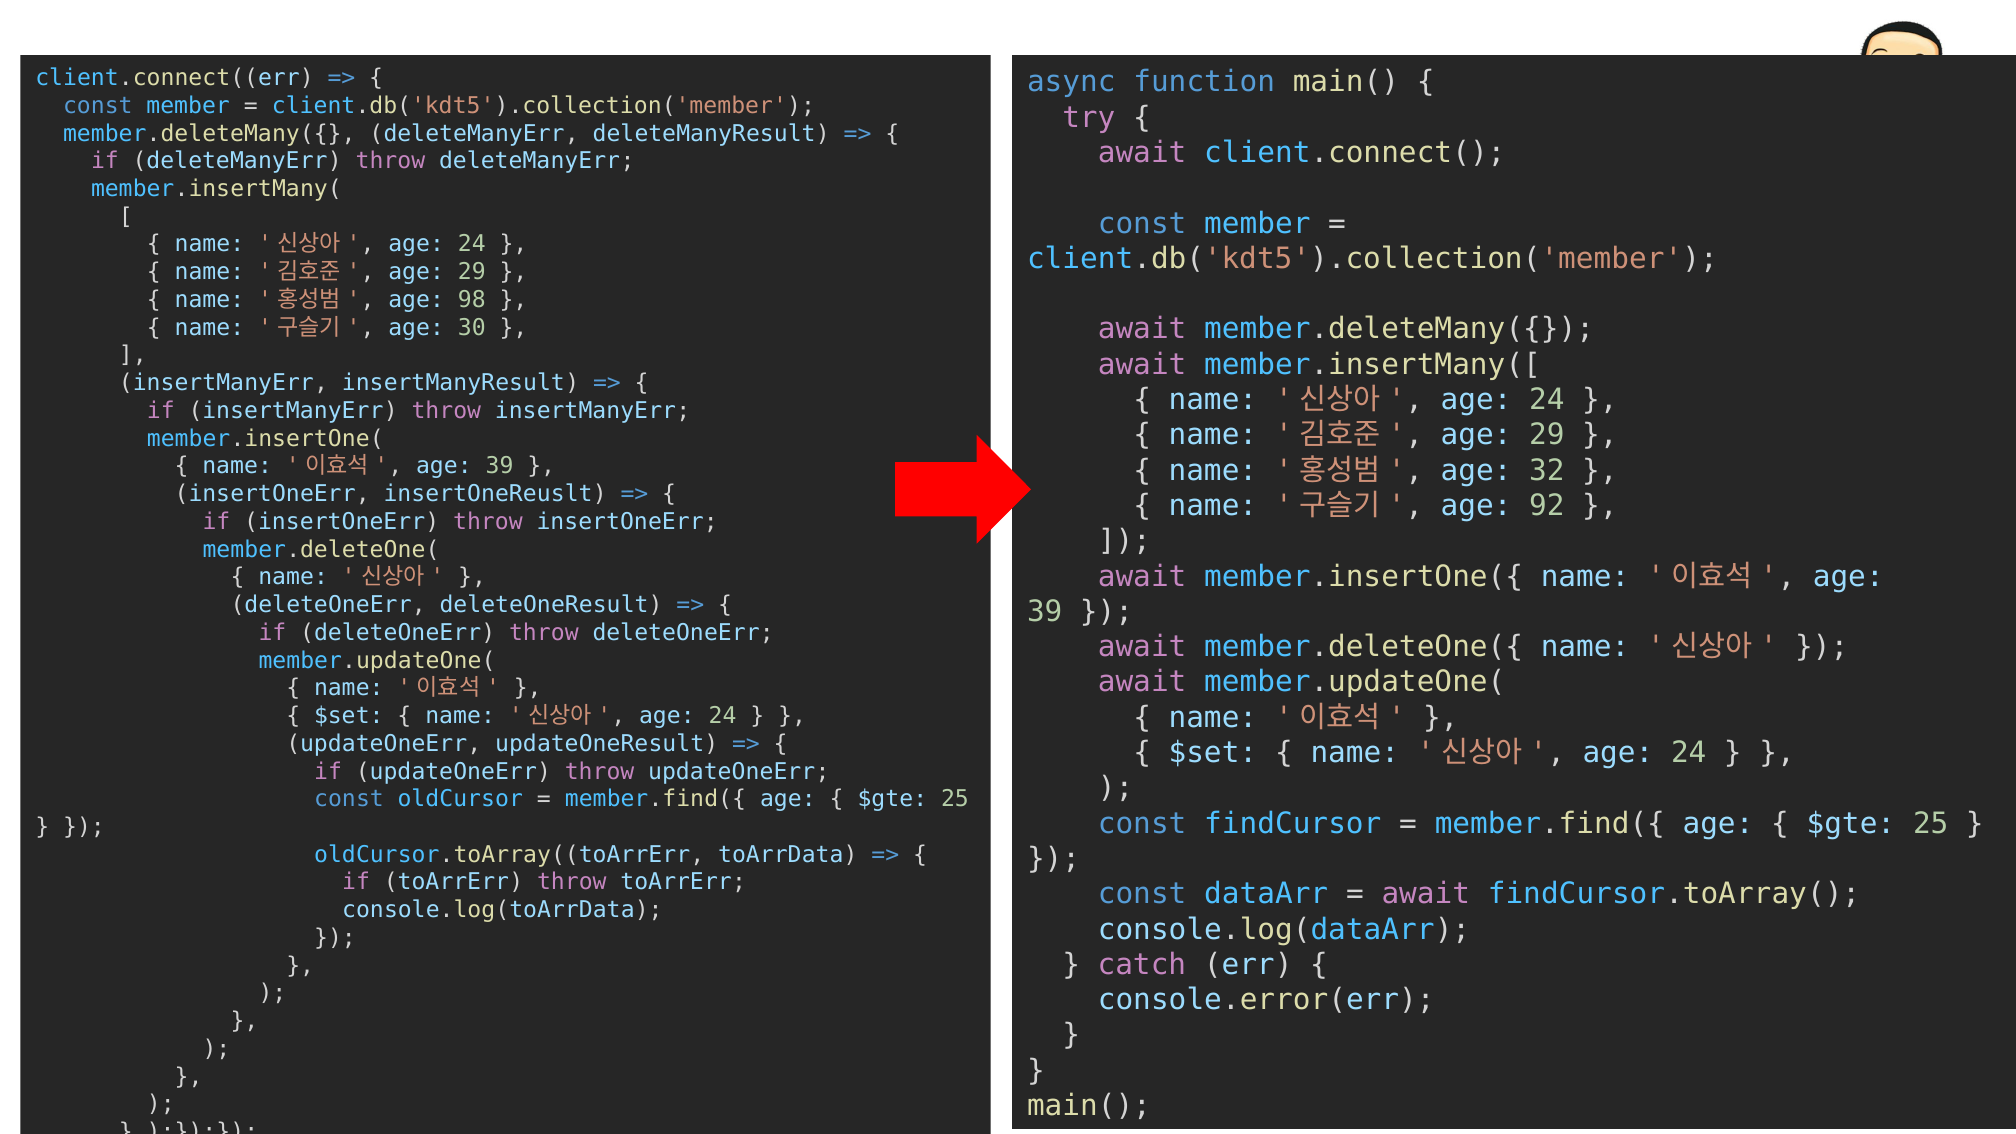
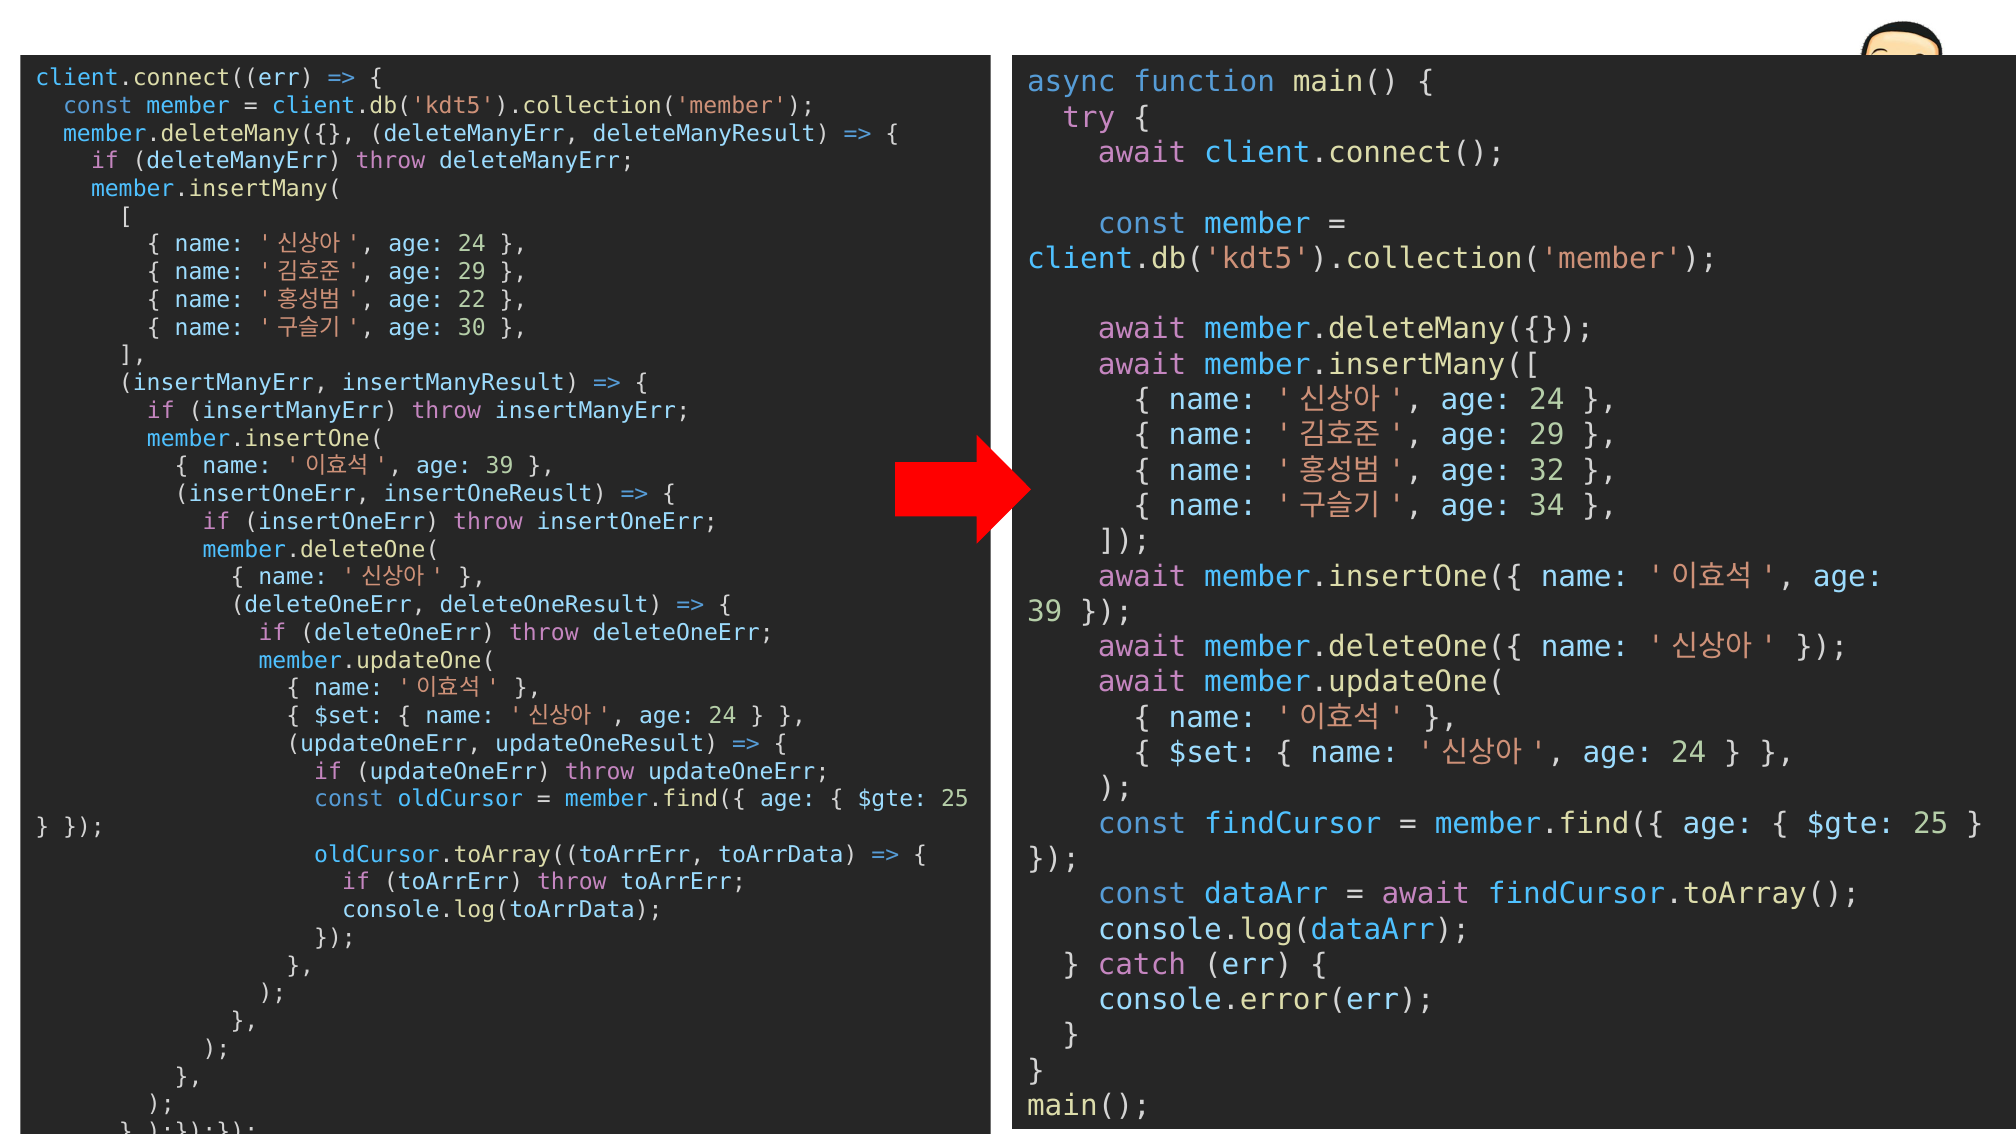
98: 98 -> 22 (472, 300)
92: 92 -> 34 (1547, 506)
